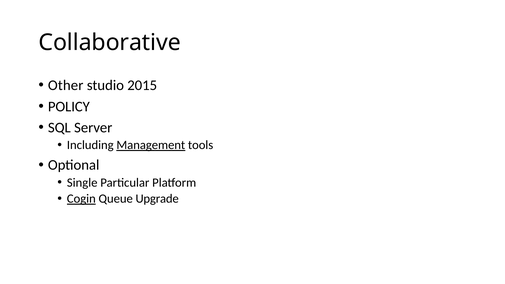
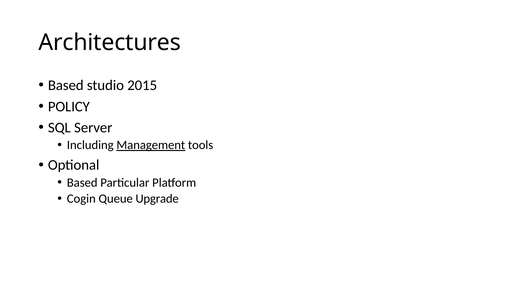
Collaborative: Collaborative -> Architectures (110, 42)
Other: Other -> Based (66, 85)
Single: Single -> Based (82, 183)
Cogin underline: present -> none (81, 199)
